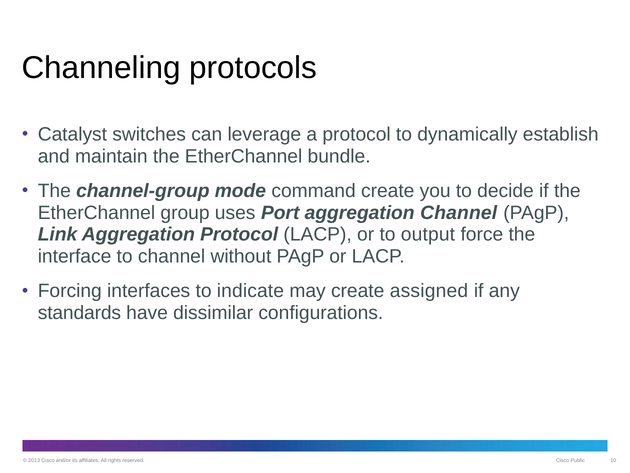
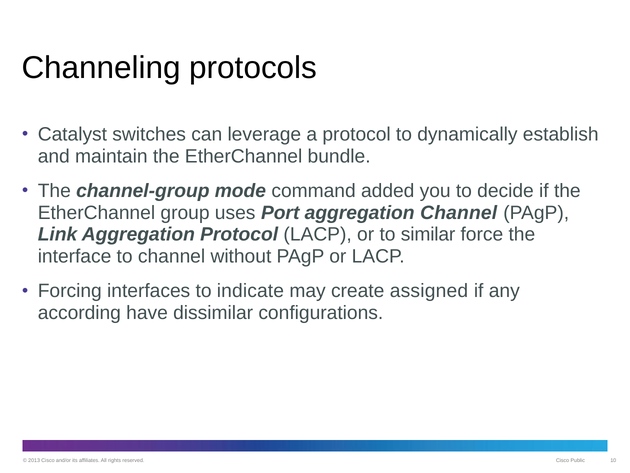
command create: create -> added (388, 191)
output: output -> similar (428, 234)
standards: standards -> according (79, 313)
